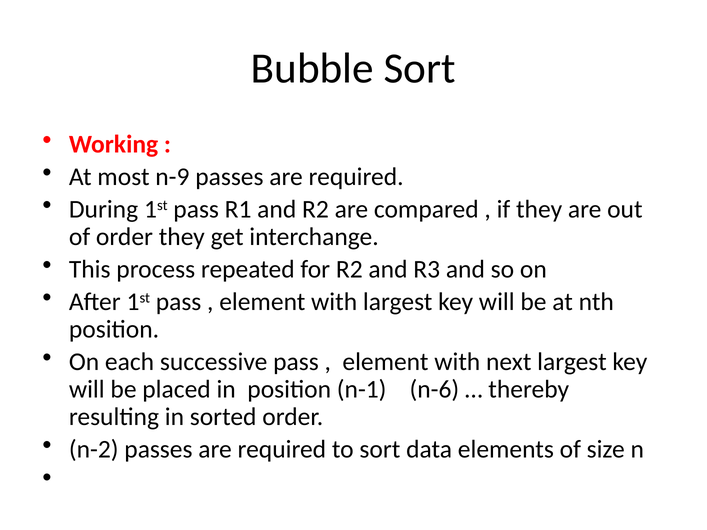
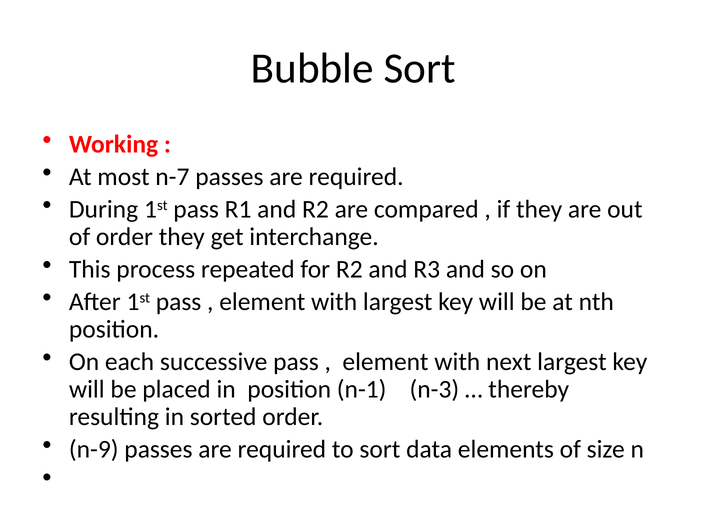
n-9: n-9 -> n-7 (172, 177)
n-6: n-6 -> n-3 (434, 390)
n-2: n-2 -> n-9 (94, 450)
